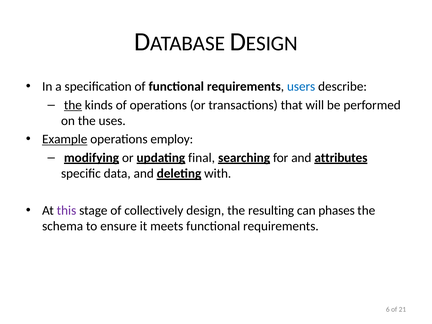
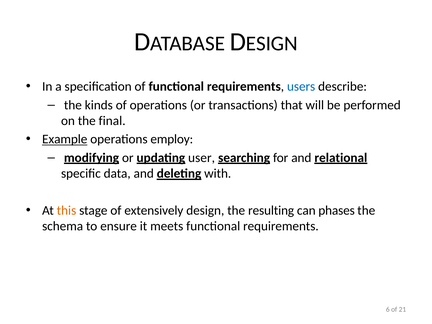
the underline: present -> none (73, 105)
uses: uses -> final (112, 121)
final: final -> user (202, 158)
attributes: attributes -> relational (341, 158)
this colour: purple -> orange (66, 210)
collectively: collectively -> extensively (154, 210)
